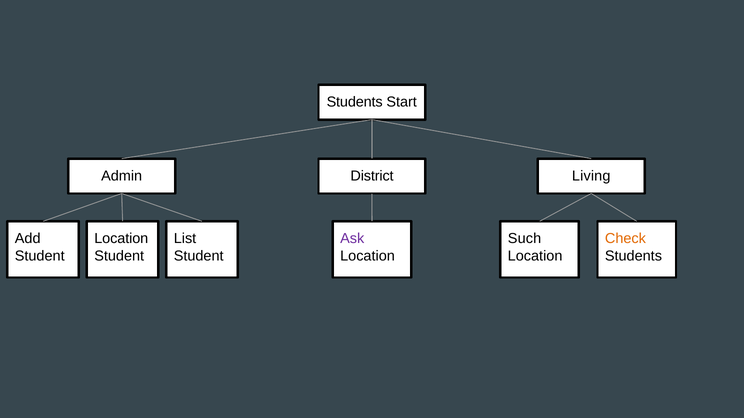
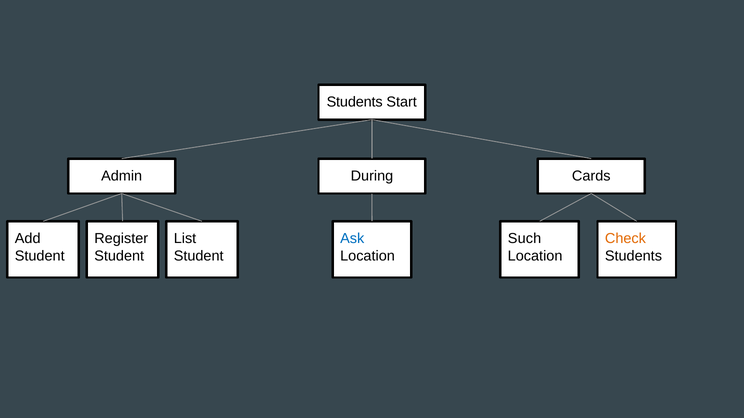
District: District -> During (372, 176)
Living: Living -> Cards (591, 176)
Location: Location -> Register (121, 239)
Ask colour: purple -> blue (352, 239)
